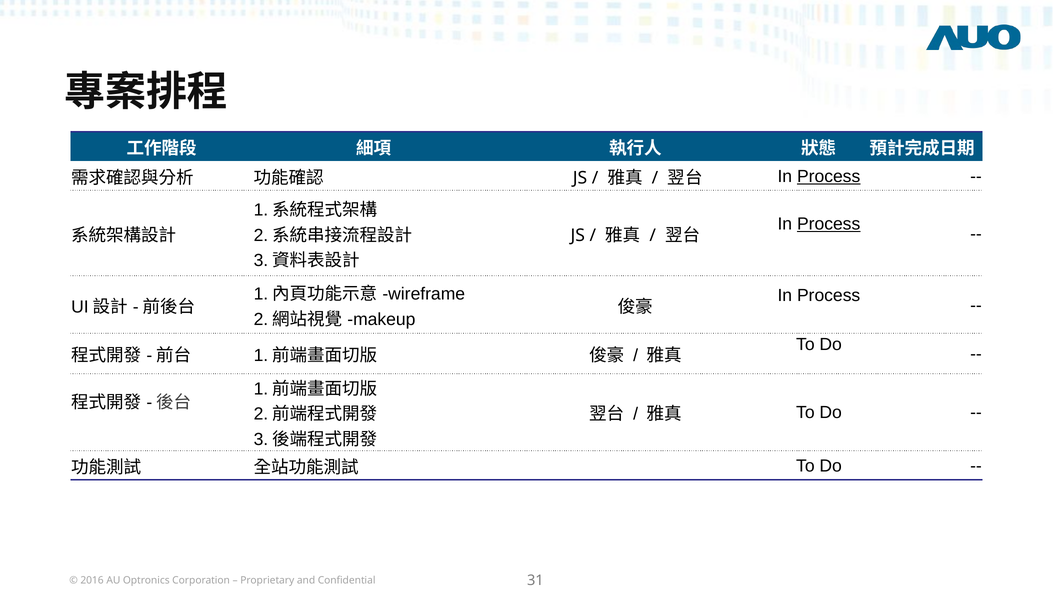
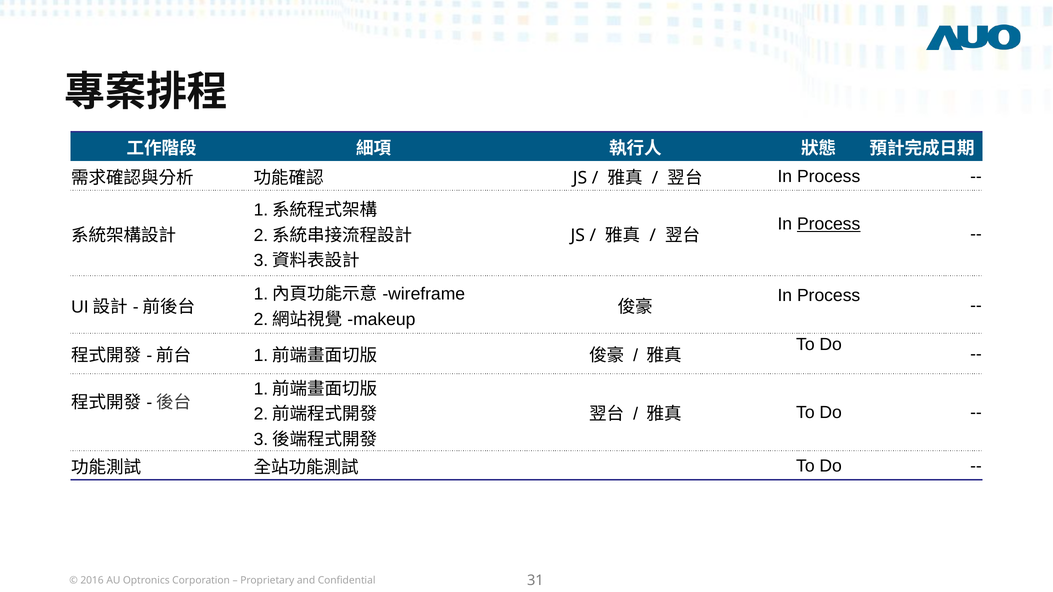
Process underline: present -> none (829, 176)
